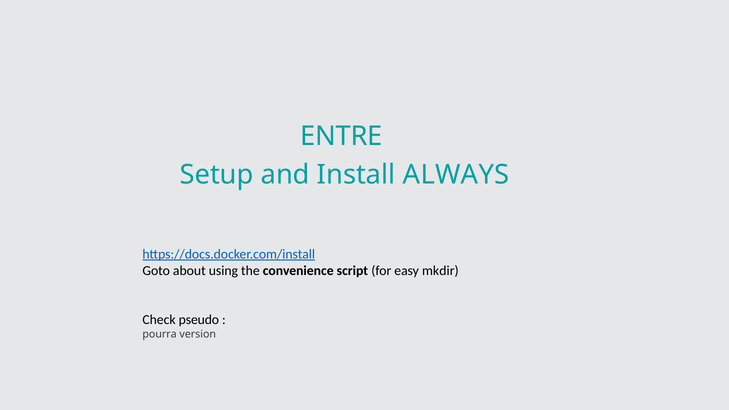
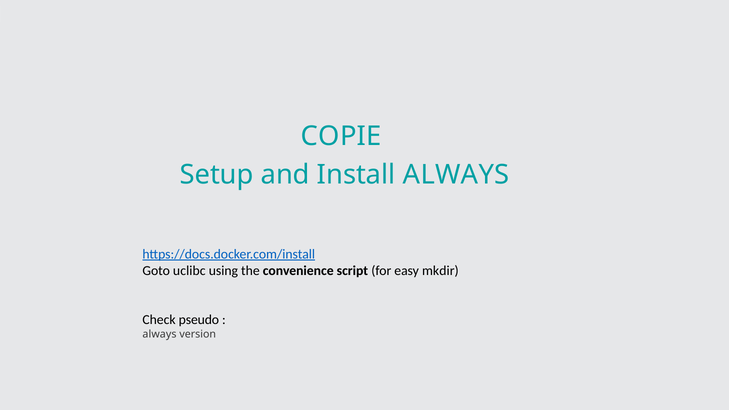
ENTRE: ENTRE -> COPIE (341, 136)
about: about -> uclibc (189, 271)
pourra: pourra -> always (160, 334)
